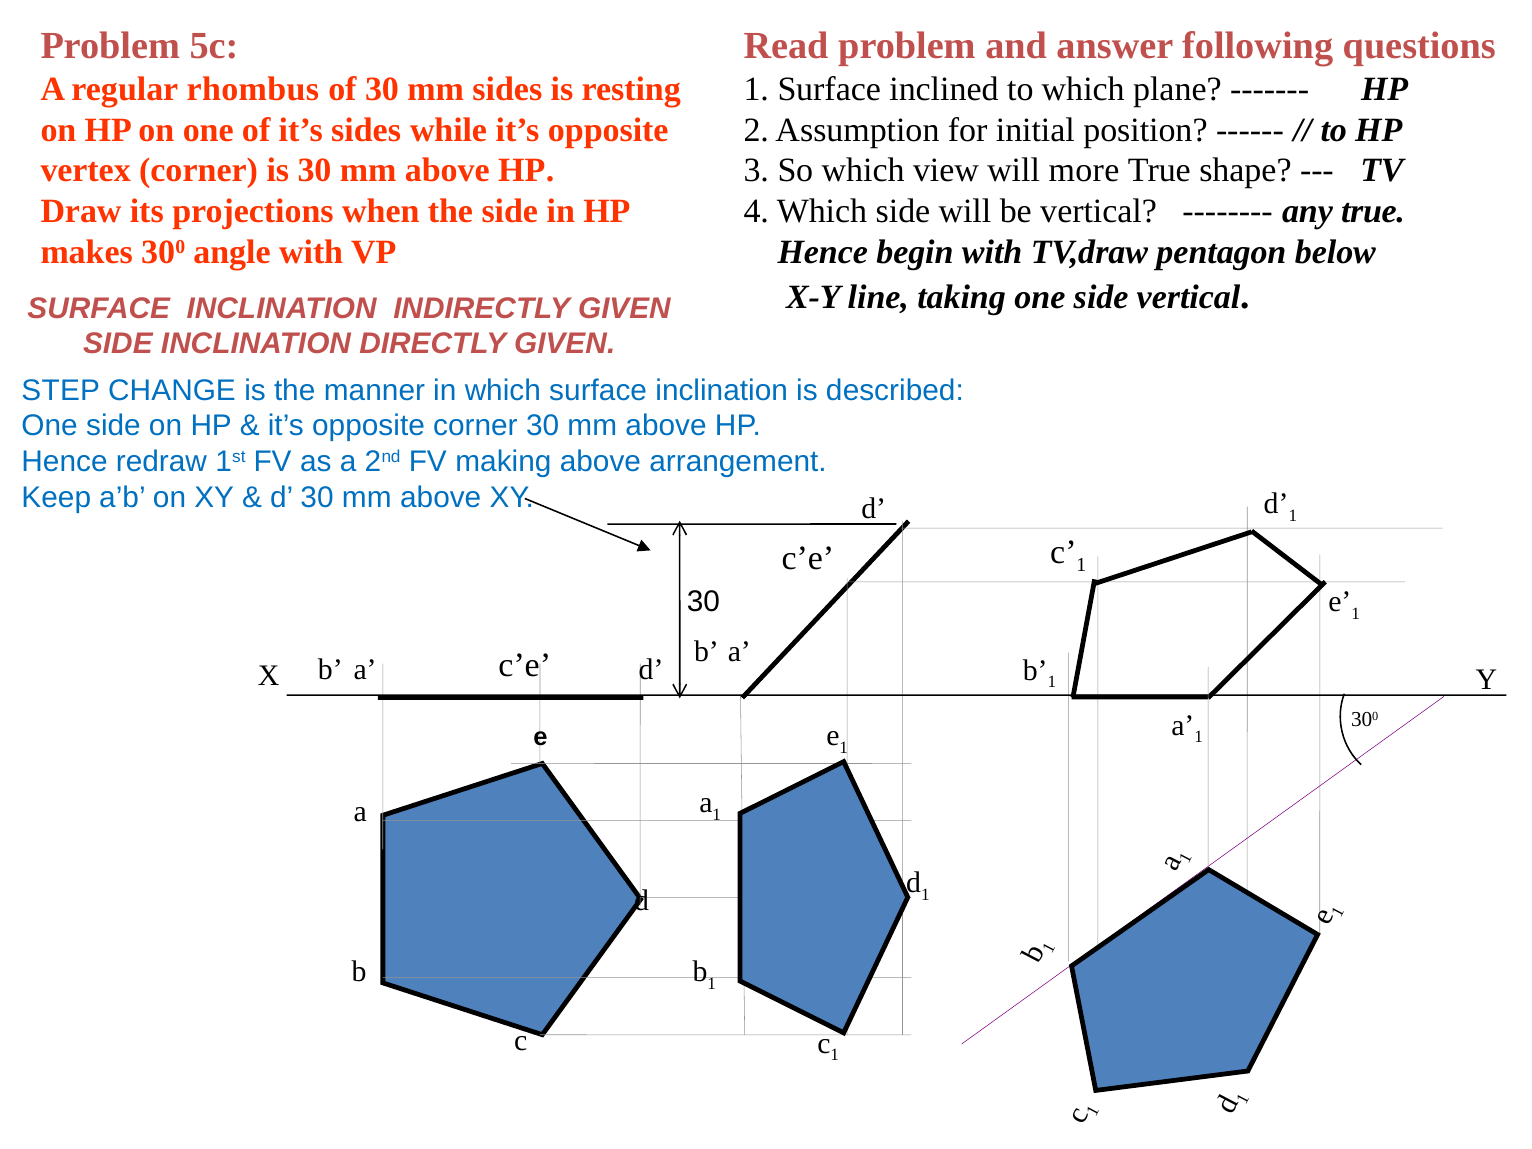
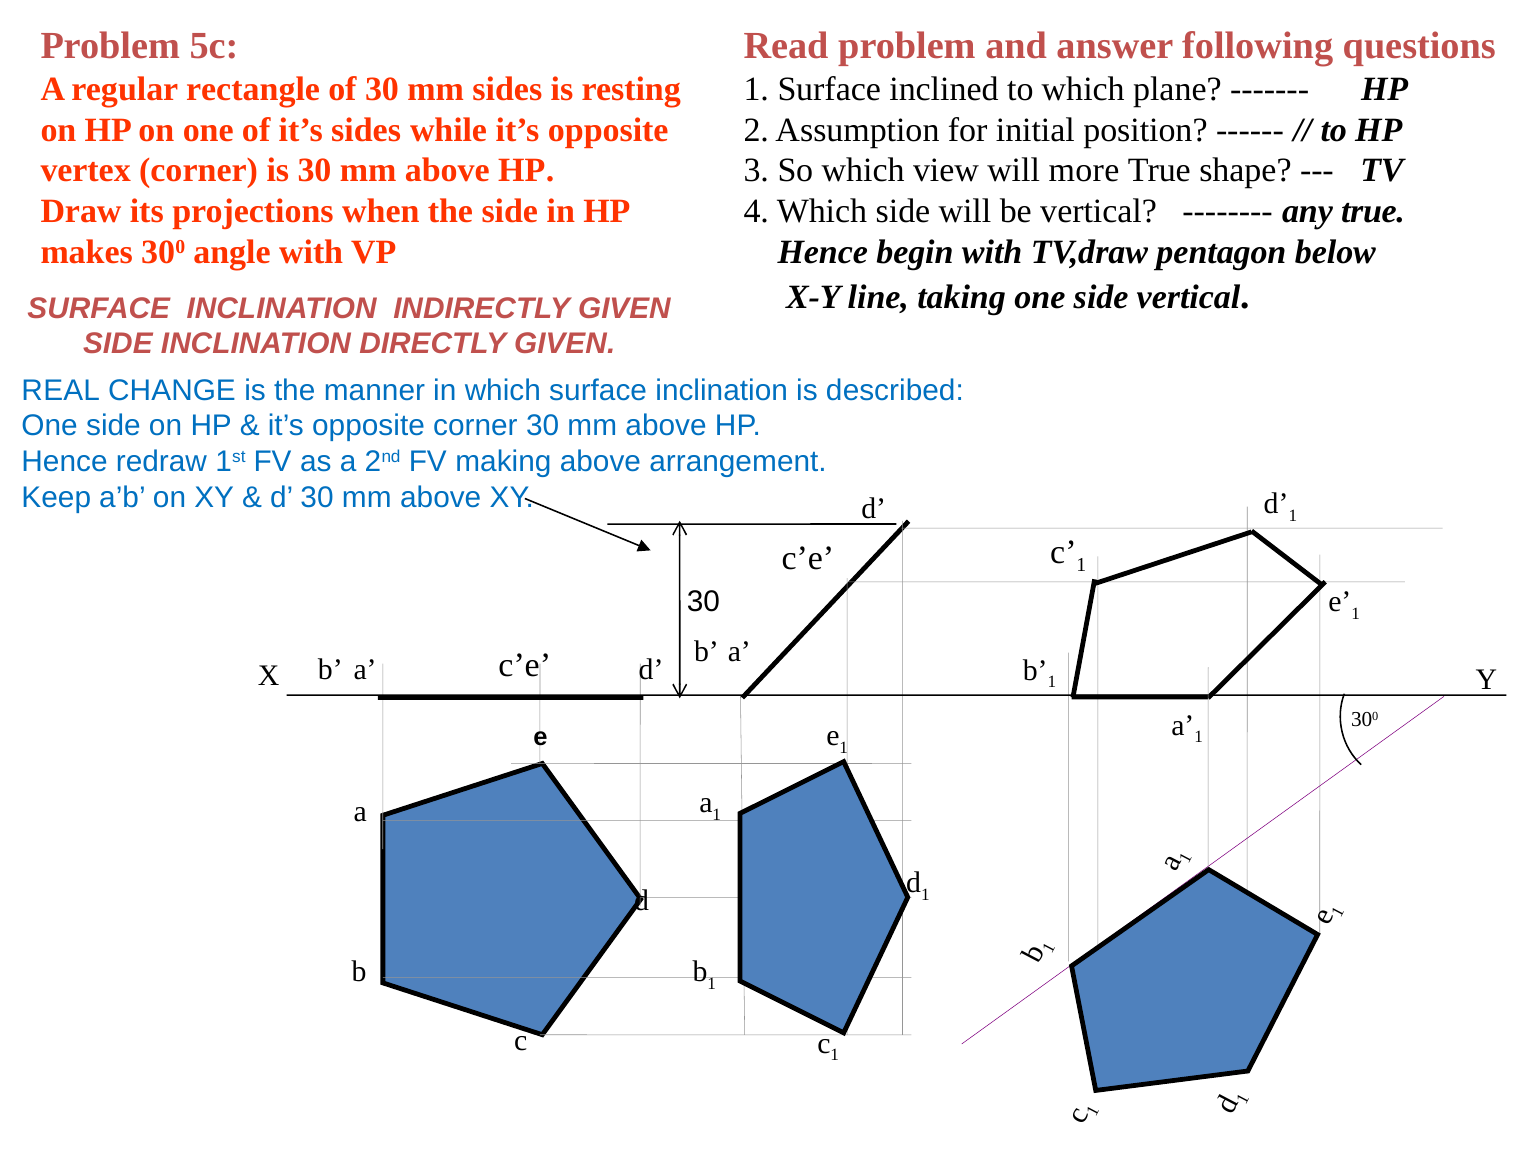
rhombus: rhombus -> rectangle (253, 89)
STEP: STEP -> REAL (61, 390)
